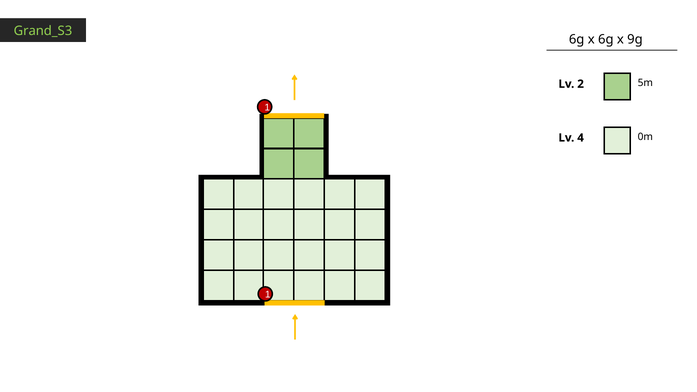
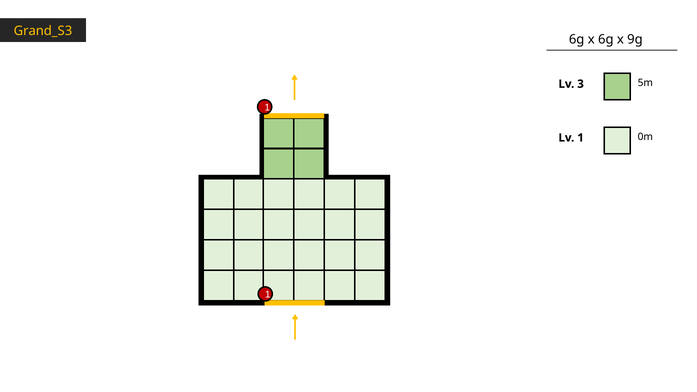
Grand_S3 colour: light green -> yellow (43, 31)
2: 2 -> 3 (581, 84)
Lv 4: 4 -> 1 (581, 138)
